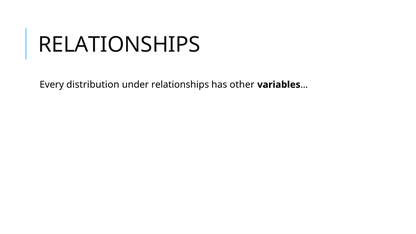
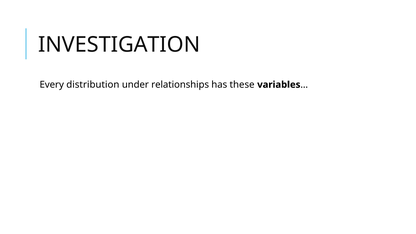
RELATIONSHIPS: RELATIONSHIPS -> INVESTIGATION (119, 45)
other: other -> these (242, 85)
